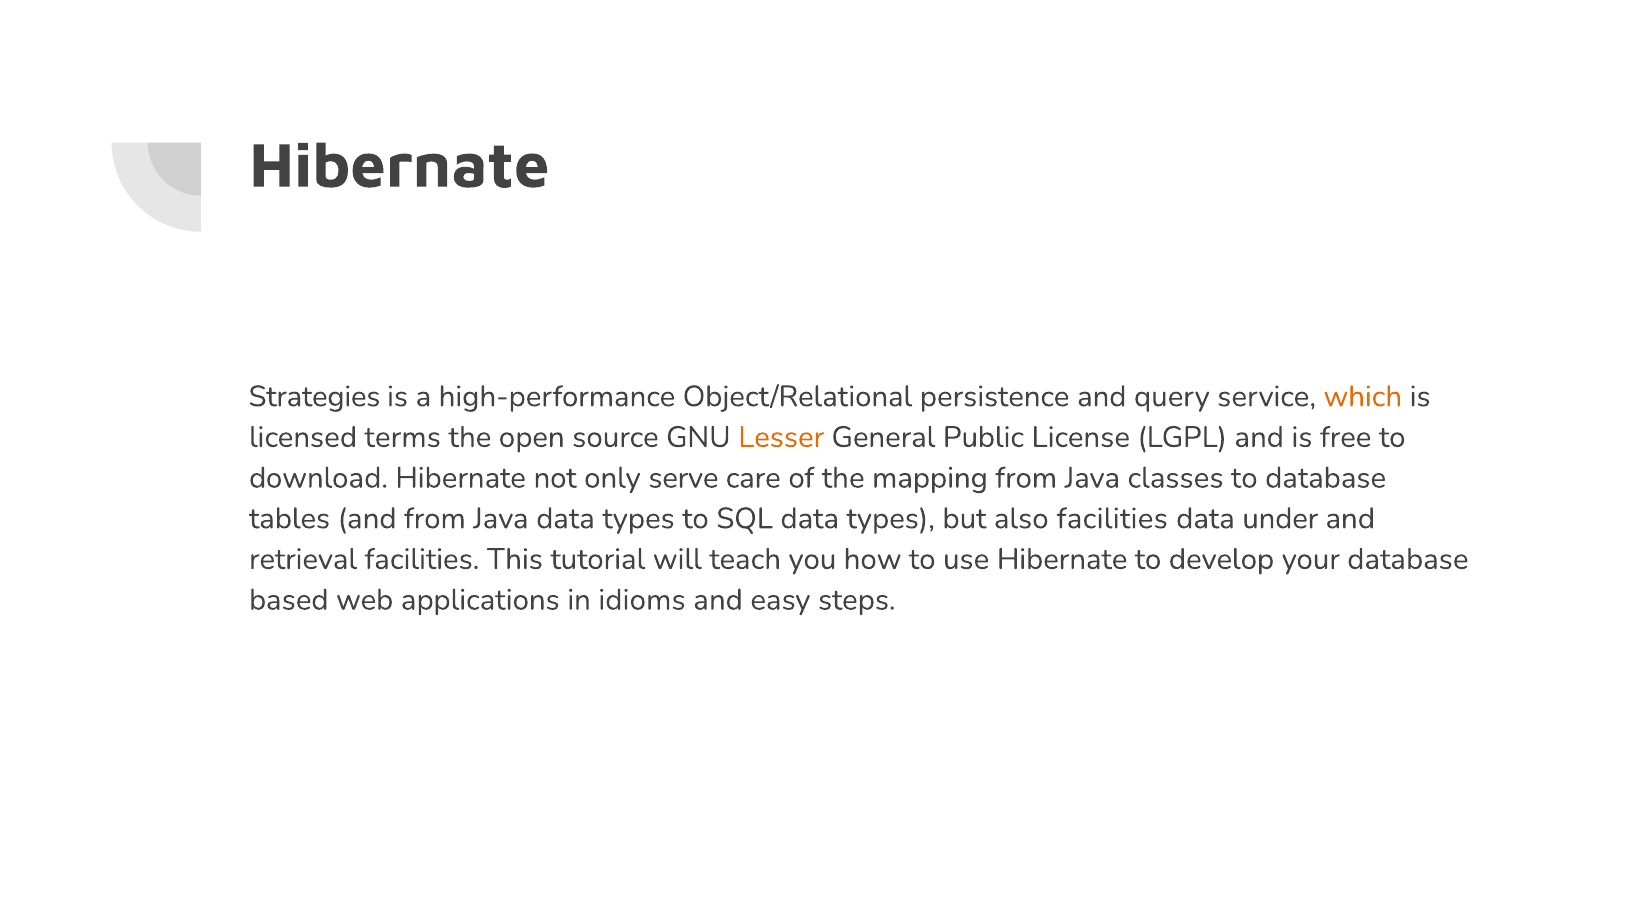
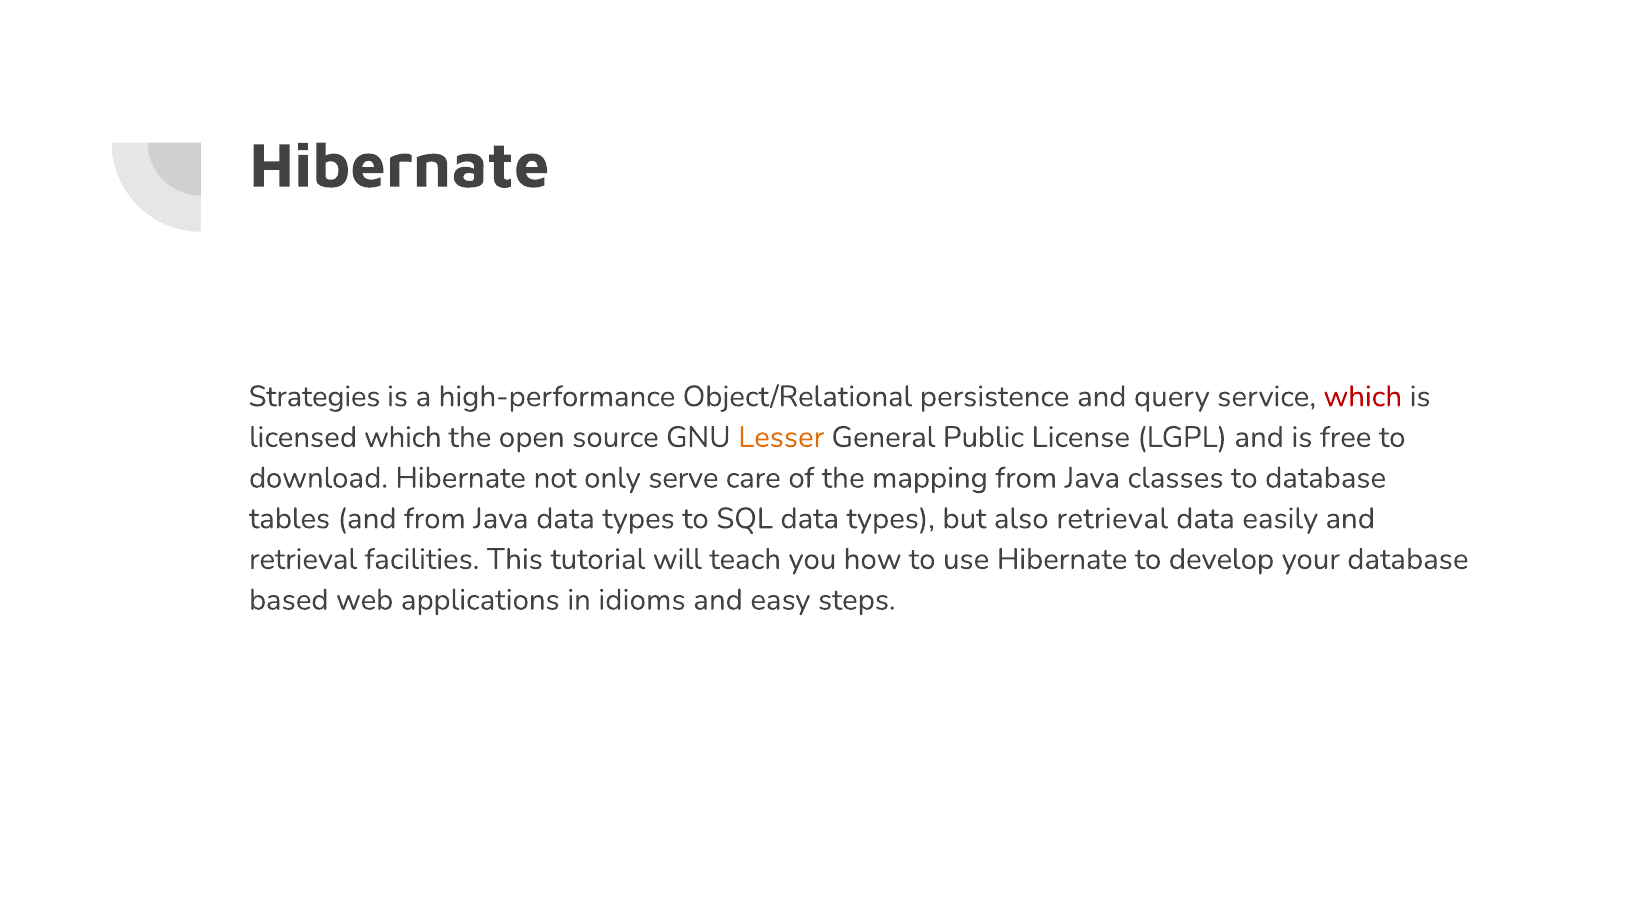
which colour: orange -> red (1363, 397)
licensed terms: terms -> which (403, 437)
also facilities: facilities -> retrieval (1112, 519)
under: under -> easily (1280, 519)
